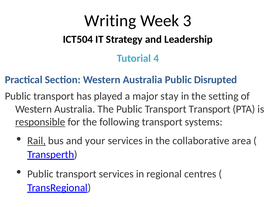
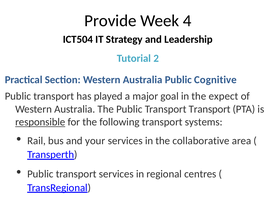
Writing: Writing -> Provide (110, 21)
3: 3 -> 4 (187, 21)
4: 4 -> 2 (156, 58)
Disrupted: Disrupted -> Cognitive (215, 80)
stay: stay -> goal (170, 96)
setting: setting -> expect (223, 96)
Rail underline: present -> none (37, 141)
